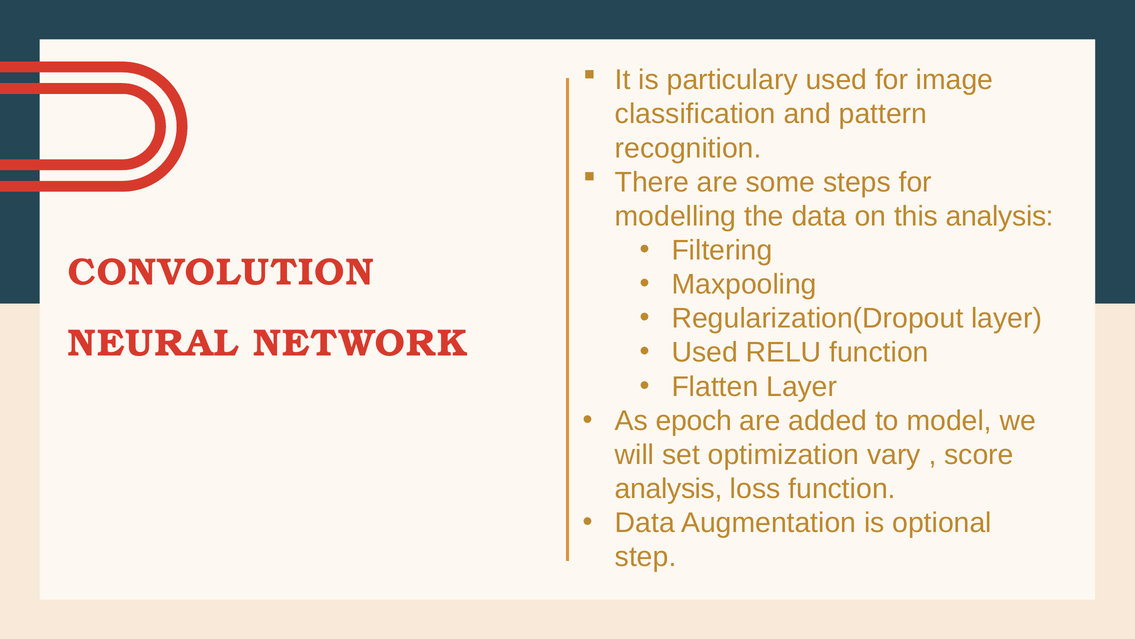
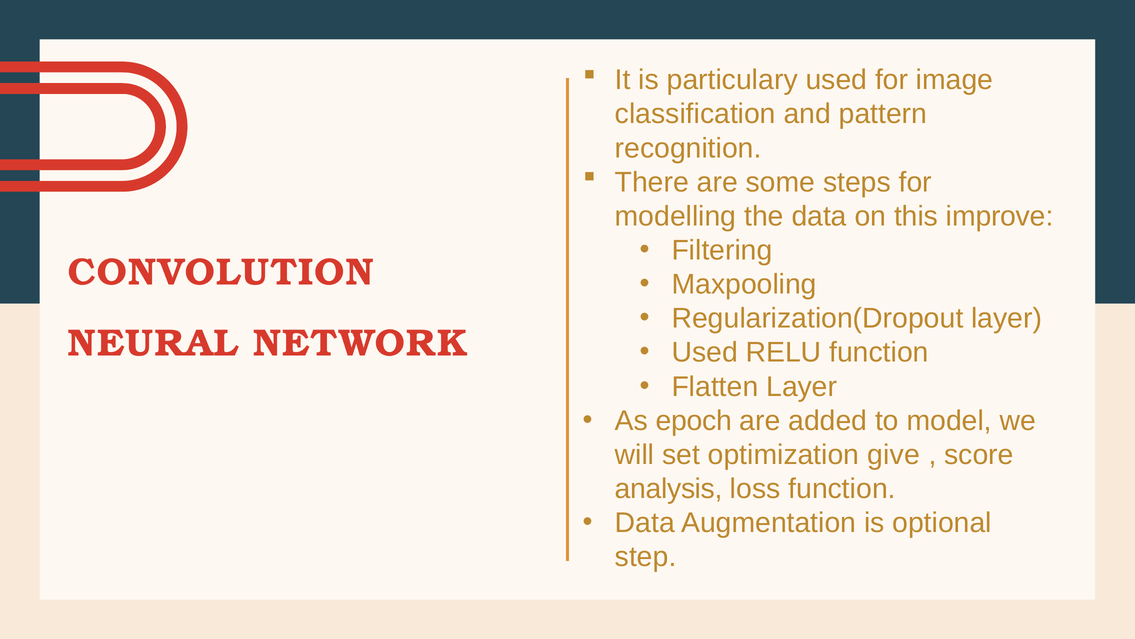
this analysis: analysis -> improve (1000, 216)
vary: vary -> give (894, 455)
